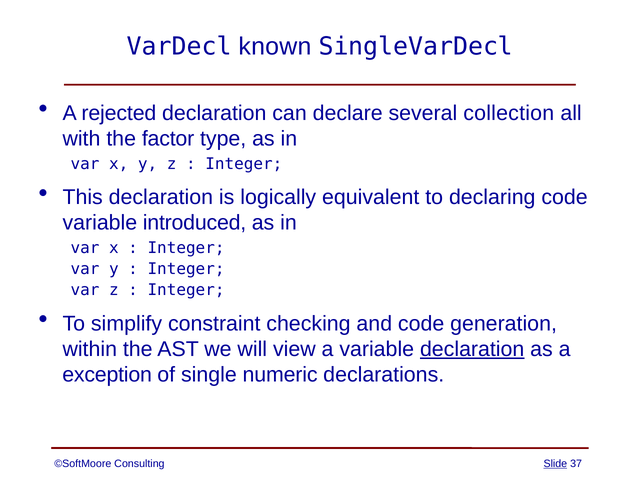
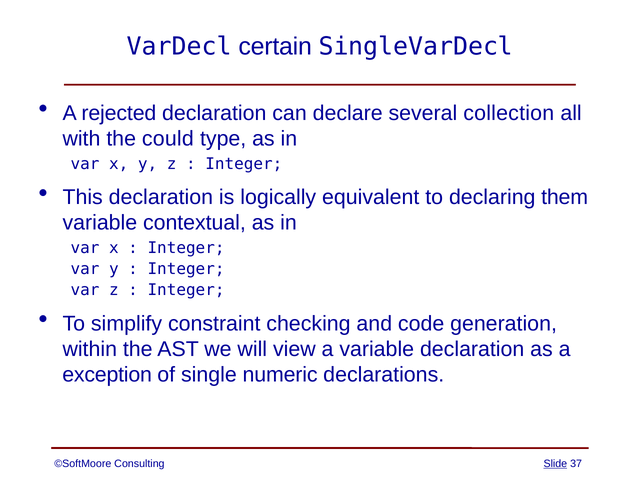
known: known -> certain (275, 47)
factor: factor -> could (168, 139)
declaring code: code -> them (565, 197)
introduced: introduced -> contextual (194, 223)
declaration underline: present -> none (472, 349)
